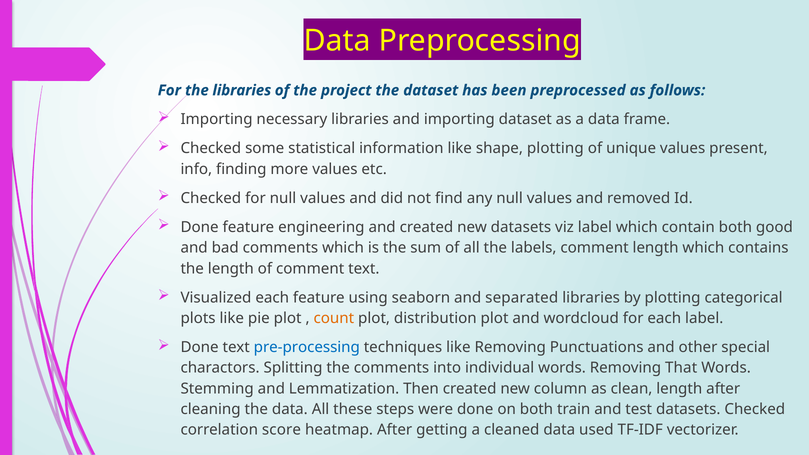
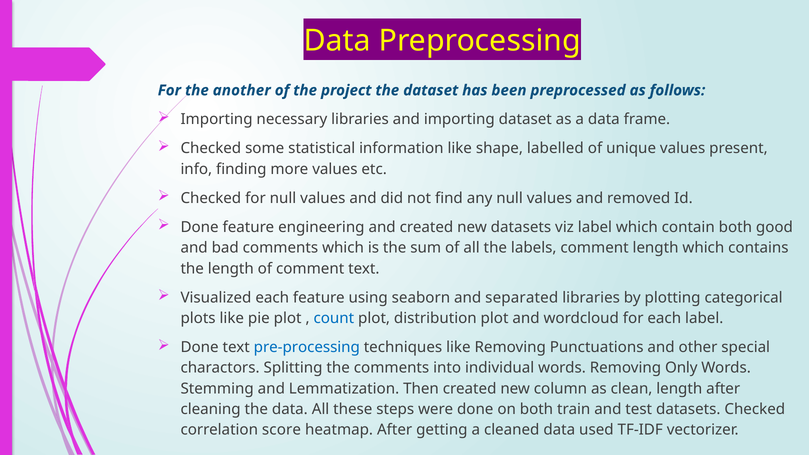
the libraries: libraries -> another (242, 90)
shape plotting: plotting -> labelled (555, 148)
count colour: orange -> blue (334, 318)
That: That -> Only (681, 368)
